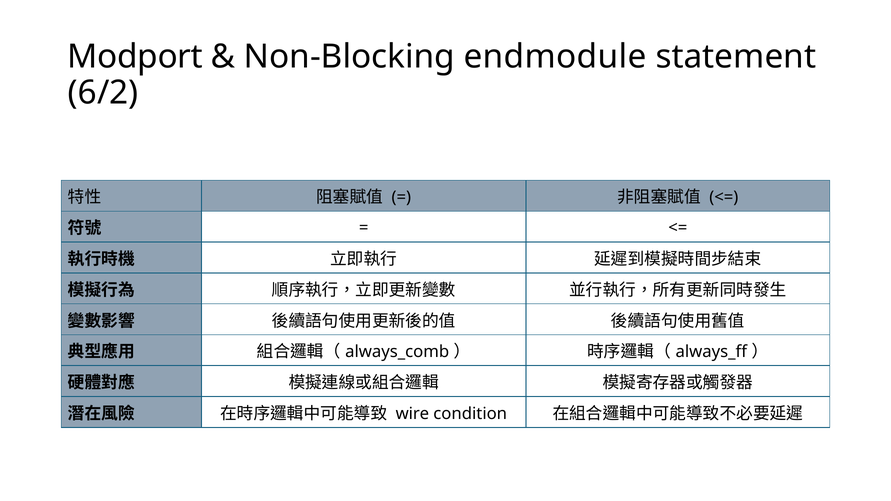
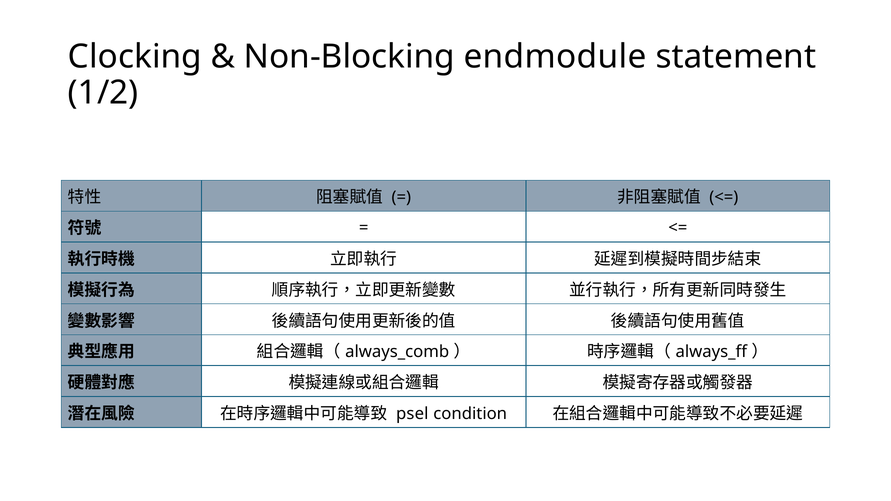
Modport: Modport -> Clocking (135, 57)
6/2: 6/2 -> 1/2 (103, 93)
wire: wire -> psel (412, 414)
